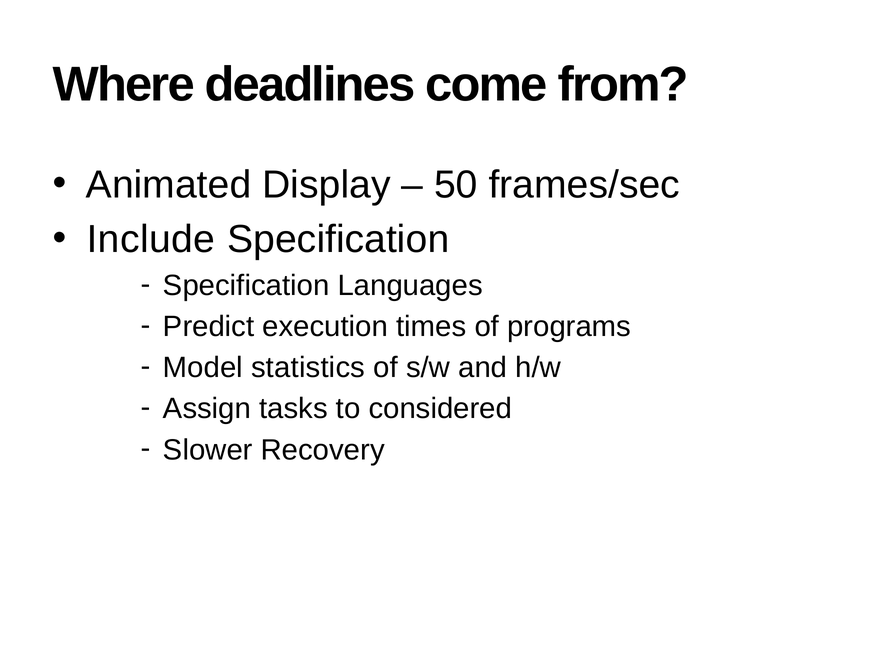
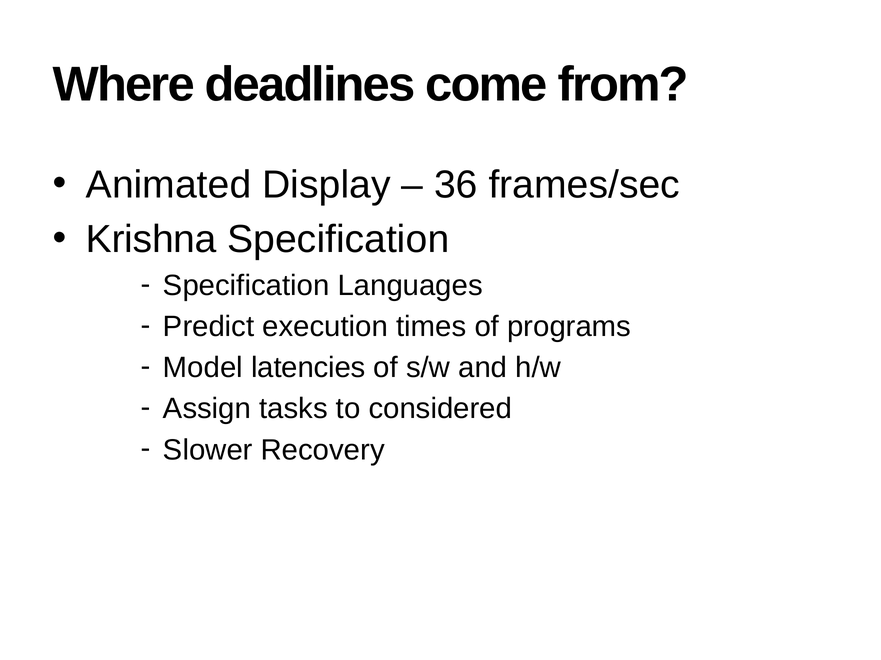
50: 50 -> 36 (456, 185)
Include: Include -> Krishna (151, 240)
statistics: statistics -> latencies (308, 368)
